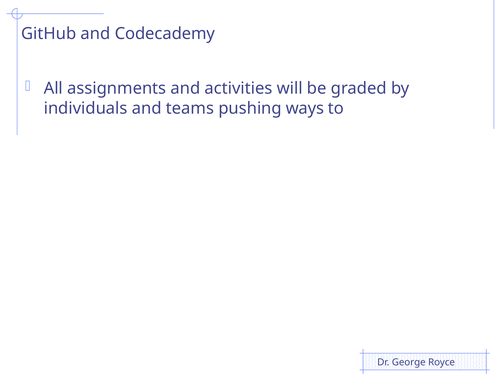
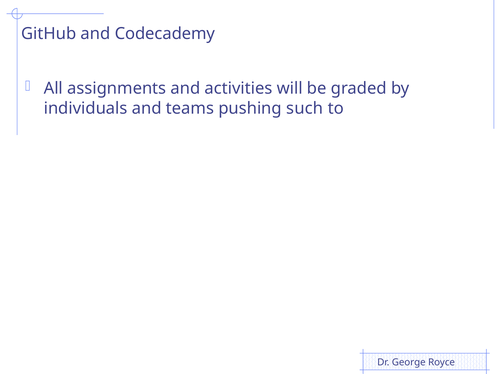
ways: ways -> such (305, 108)
